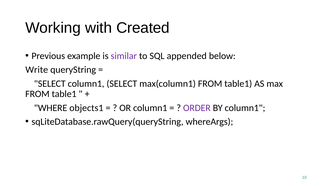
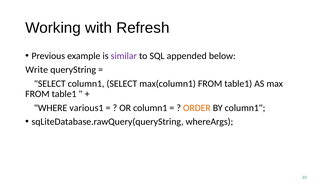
Created: Created -> Refresh (143, 28)
objects1: objects1 -> various1 (86, 108)
ORDER colour: purple -> orange (197, 108)
